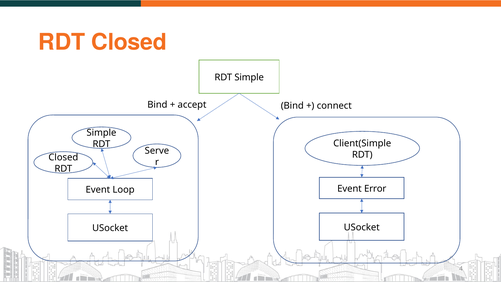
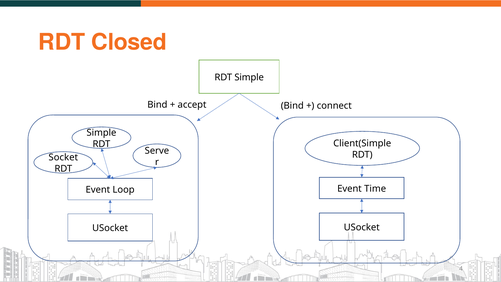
Closed: Closed -> Socket (63, 157)
Error: Error -> Time (375, 189)
